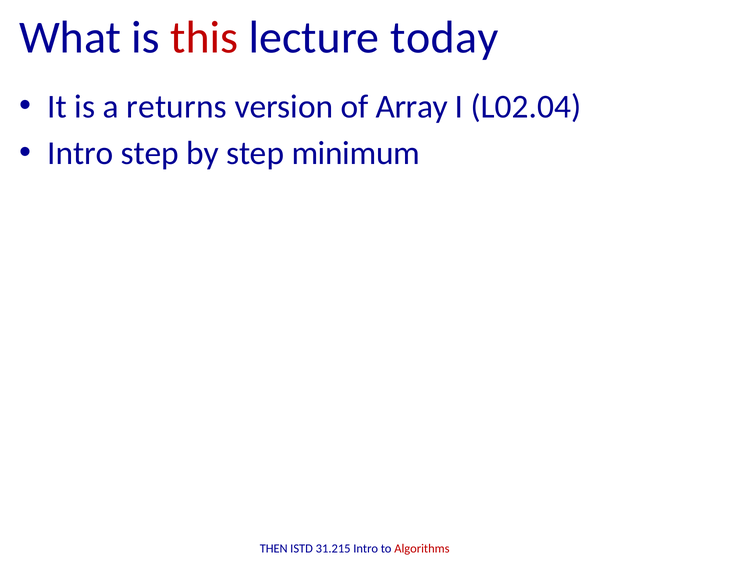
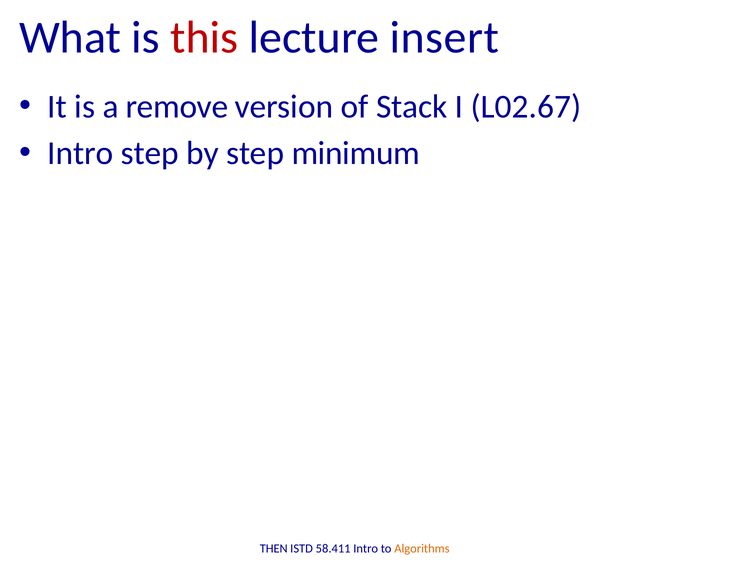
today: today -> insert (444, 37)
returns: returns -> remove (177, 107)
Array: Array -> Stack (412, 107)
L02.04: L02.04 -> L02.67 (526, 107)
31.215: 31.215 -> 58.411 (333, 549)
Algorithms colour: red -> orange (422, 549)
